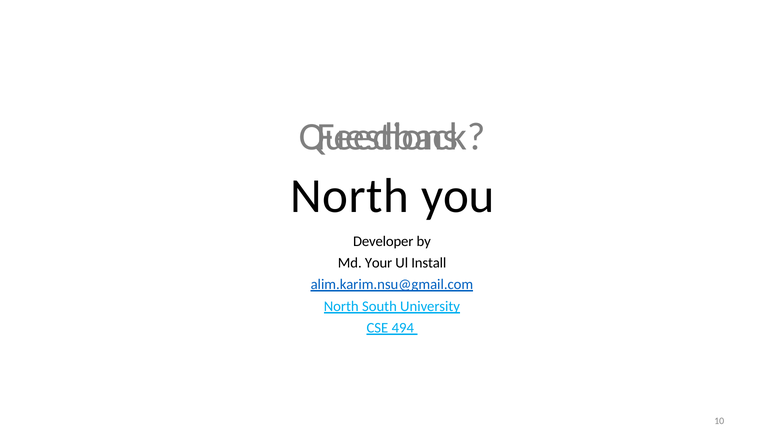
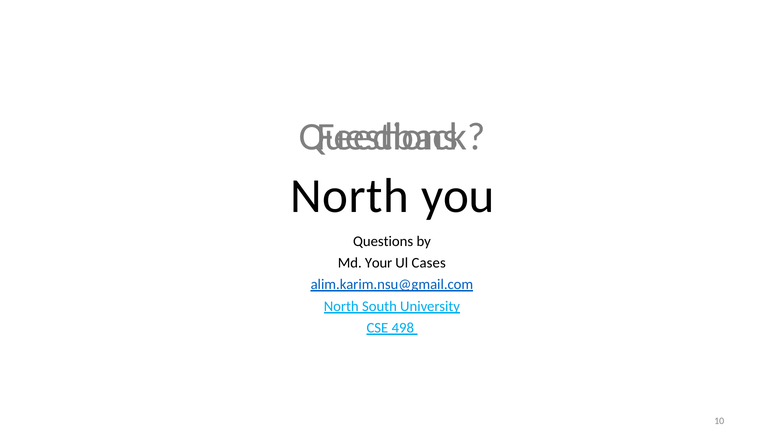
Developer: Developer -> Questions (383, 241)
Install: Install -> Cases (429, 263)
494: 494 -> 498 (403, 328)
